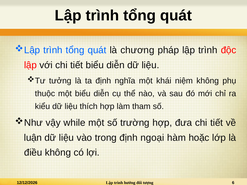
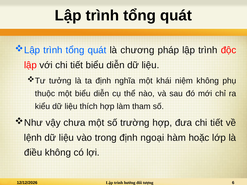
while: while -> chưa (74, 123)
luận: luận -> lệnh (33, 138)
